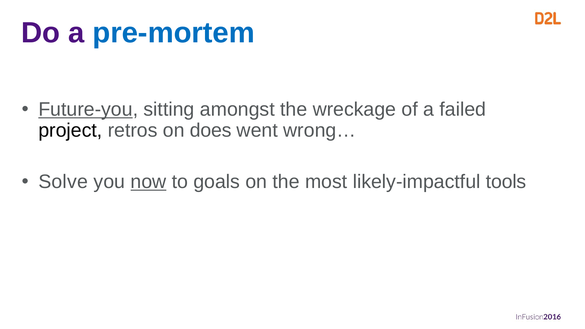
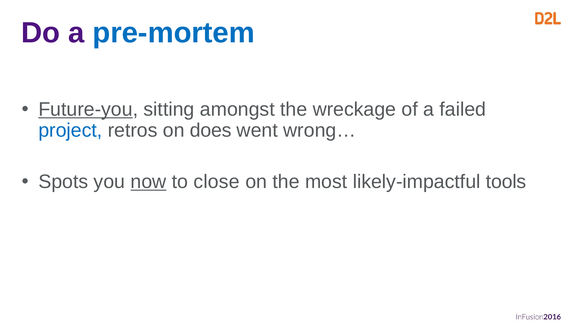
project colour: black -> blue (70, 130)
Solve: Solve -> Spots (63, 182)
goals: goals -> close (217, 182)
